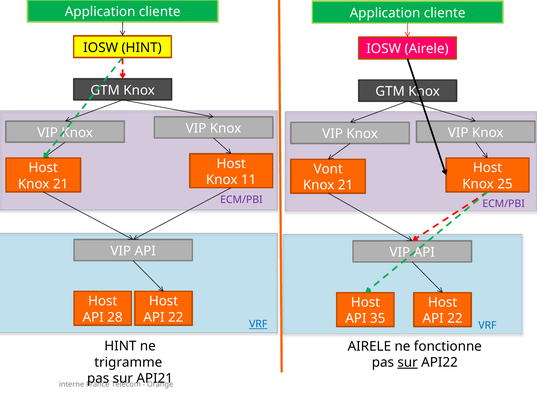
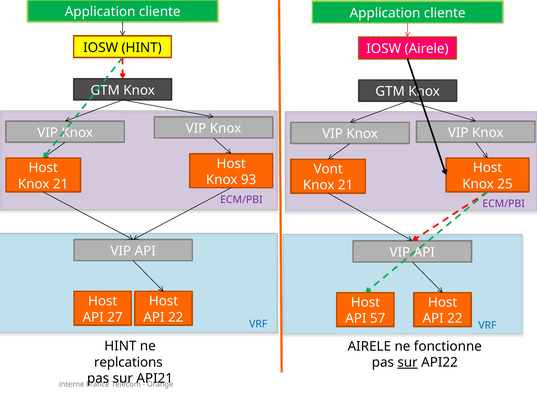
11: 11 -> 93 (249, 180)
28: 28 -> 27 (115, 317)
35: 35 -> 57 (378, 318)
VRF underline: present -> none (258, 324)
trigramme: trigramme -> replcations (128, 362)
